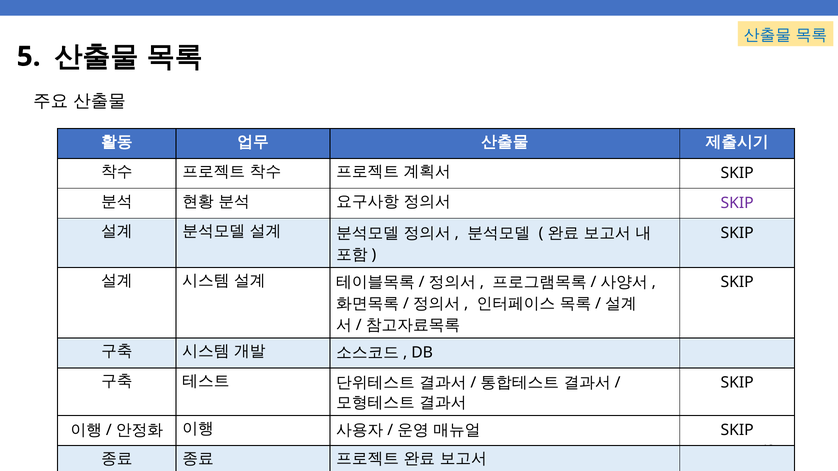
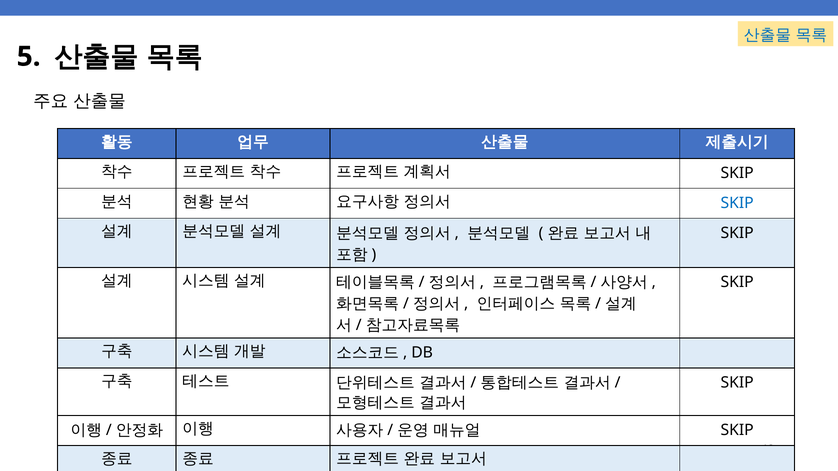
SKIP colour: purple -> blue (737, 203)
